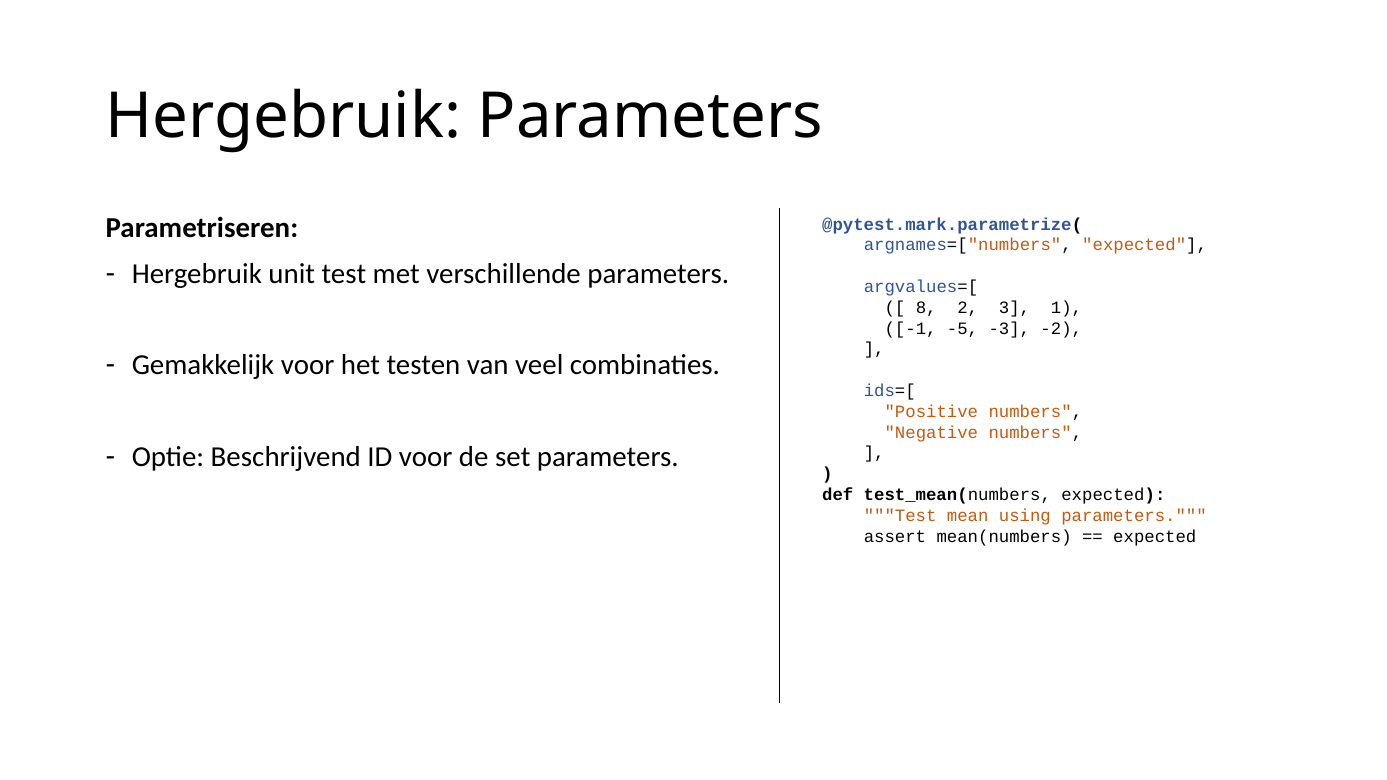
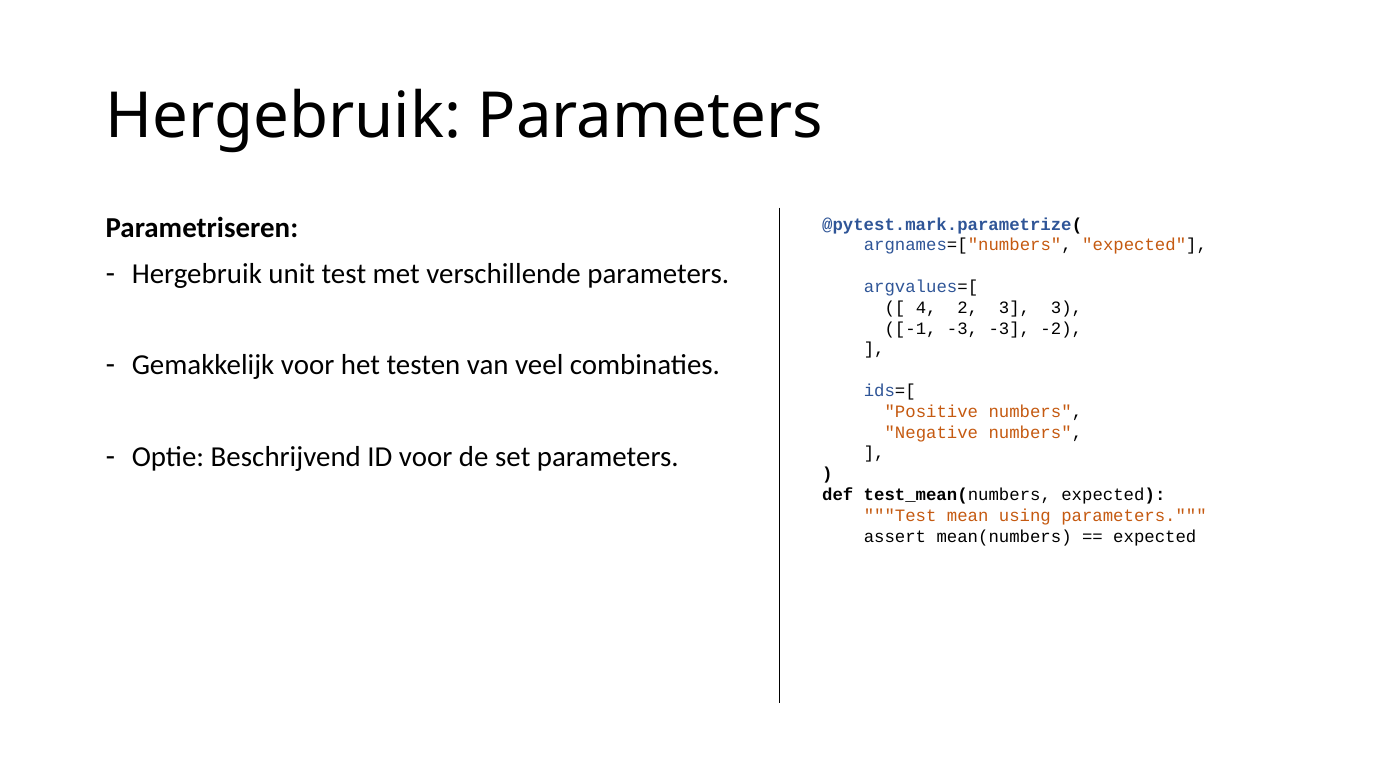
8: 8 -> 4 (926, 308)
3 1: 1 -> 3 (1066, 308)
-1 -5: -5 -> -3 (963, 328)
